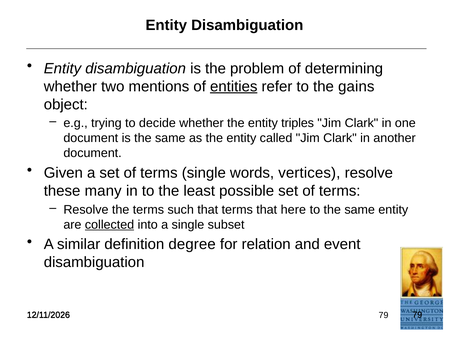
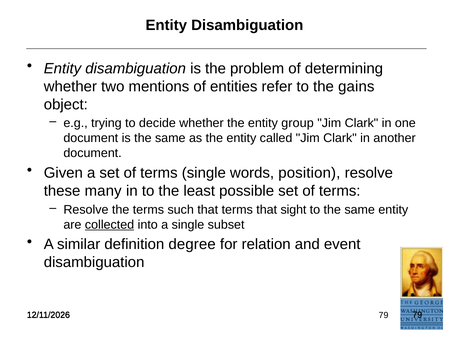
entities underline: present -> none (234, 86)
triples: triples -> group (298, 123)
vertices: vertices -> position (309, 173)
here: here -> sight (293, 209)
